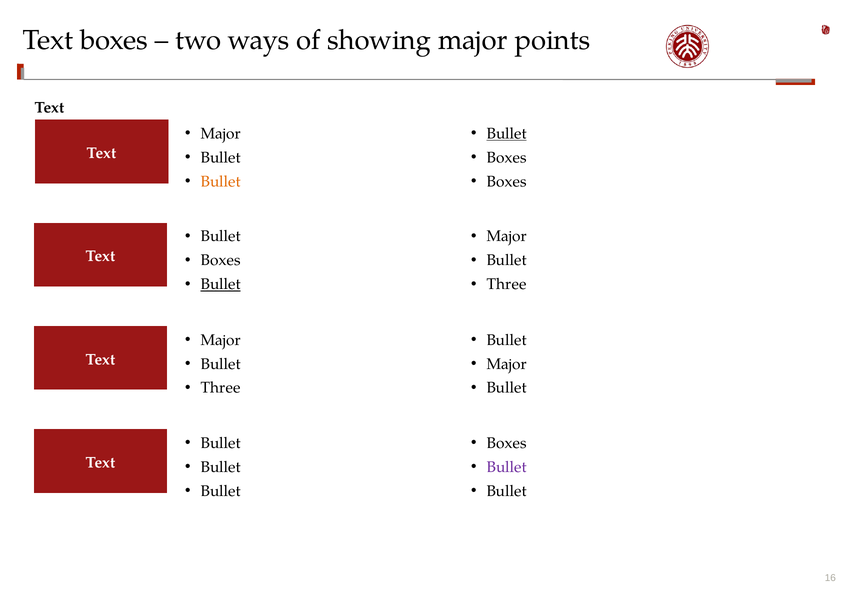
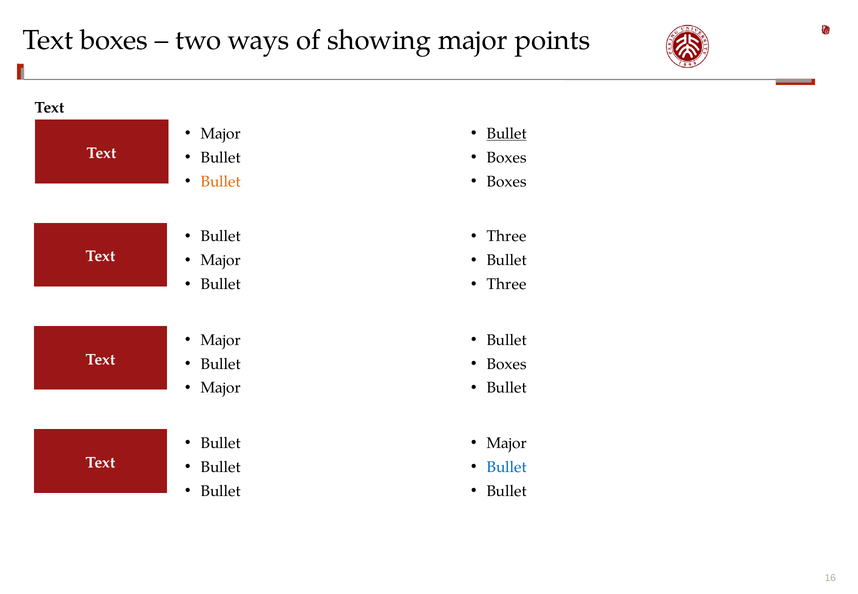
Major: Major -> Three (507, 236)
Boxes: Boxes -> Major (221, 260)
Bullet underline: present -> none (221, 284)
Major: Major -> Boxes (507, 364)
Three: Three -> Major (221, 388)
Boxes: Boxes -> Major (507, 443)
Bullet colour: purple -> blue (507, 467)
